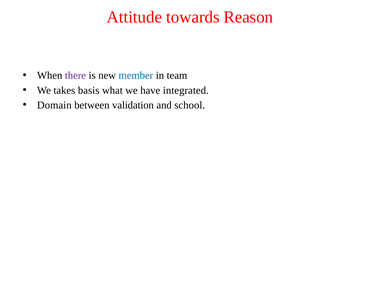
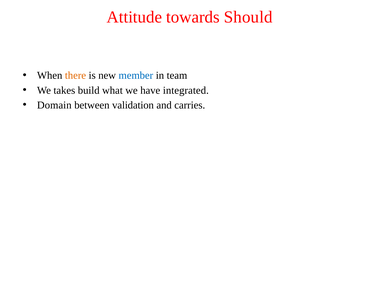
Reason: Reason -> Should (248, 17)
there colour: purple -> orange (75, 75)
basis: basis -> build (89, 90)
school: school -> carries (190, 105)
